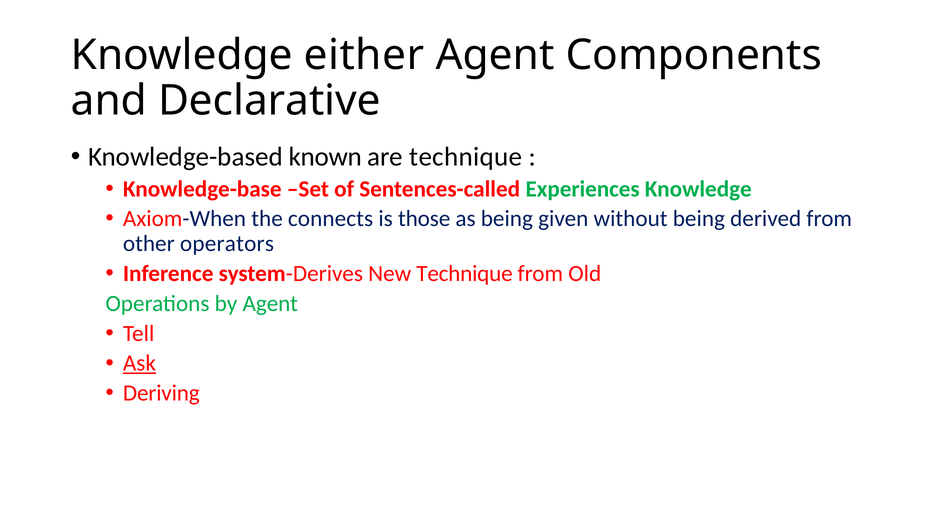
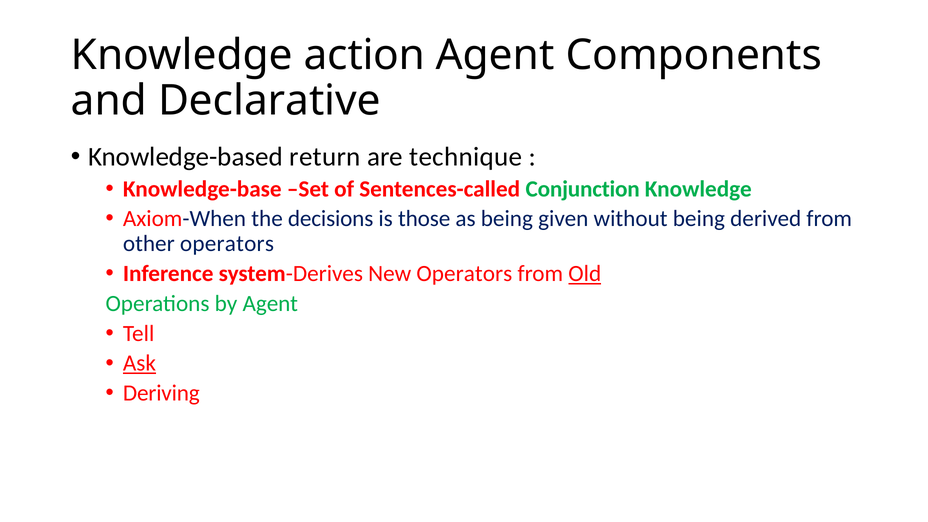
either: either -> action (364, 55)
known: known -> return (325, 157)
Experiences: Experiences -> Conjunction (583, 189)
connects: connects -> decisions (331, 219)
New Technique: Technique -> Operators (464, 274)
Old underline: none -> present (585, 274)
